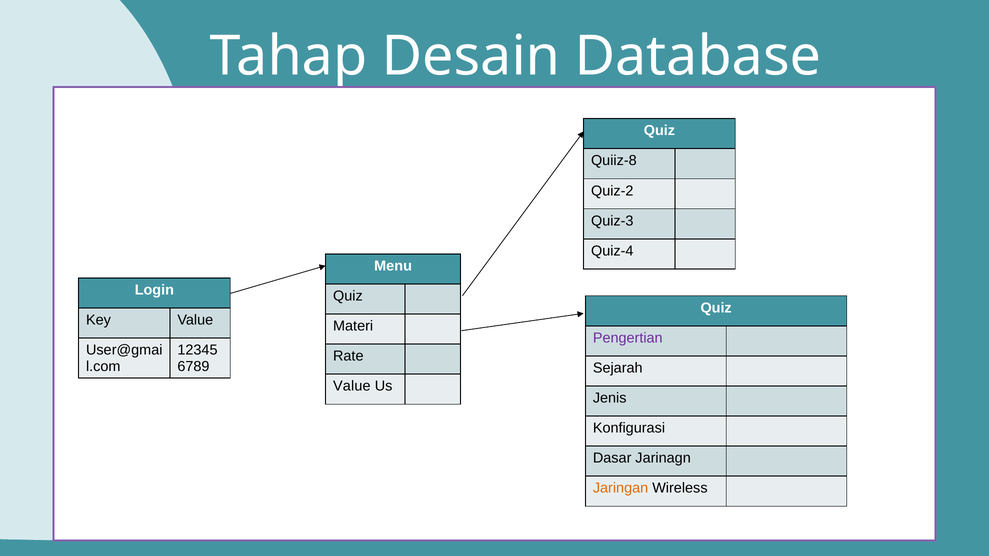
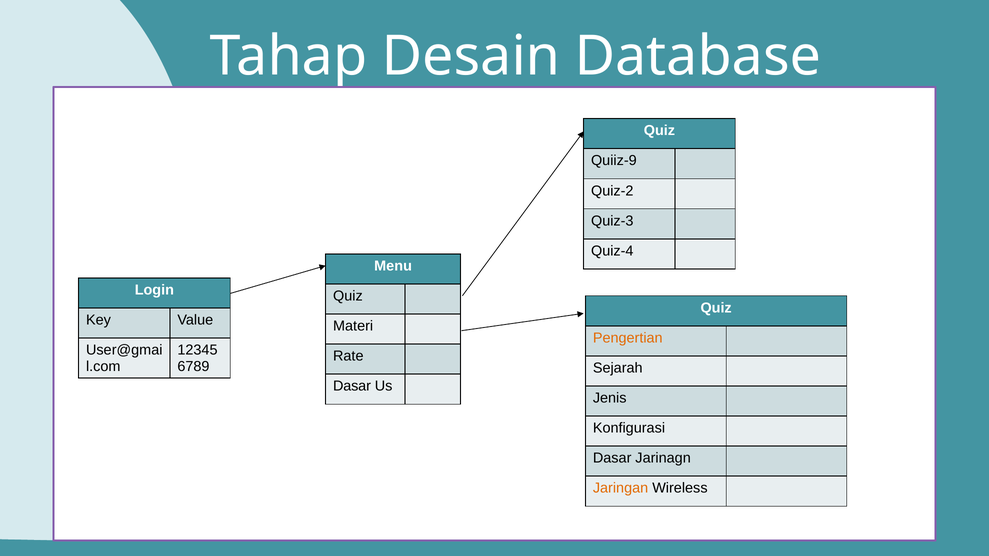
Quiiz-8: Quiiz-8 -> Quiiz-9 (614, 161)
Pengertian colour: purple -> orange (628, 338)
Value: Value -> Dasar (352, 386)
